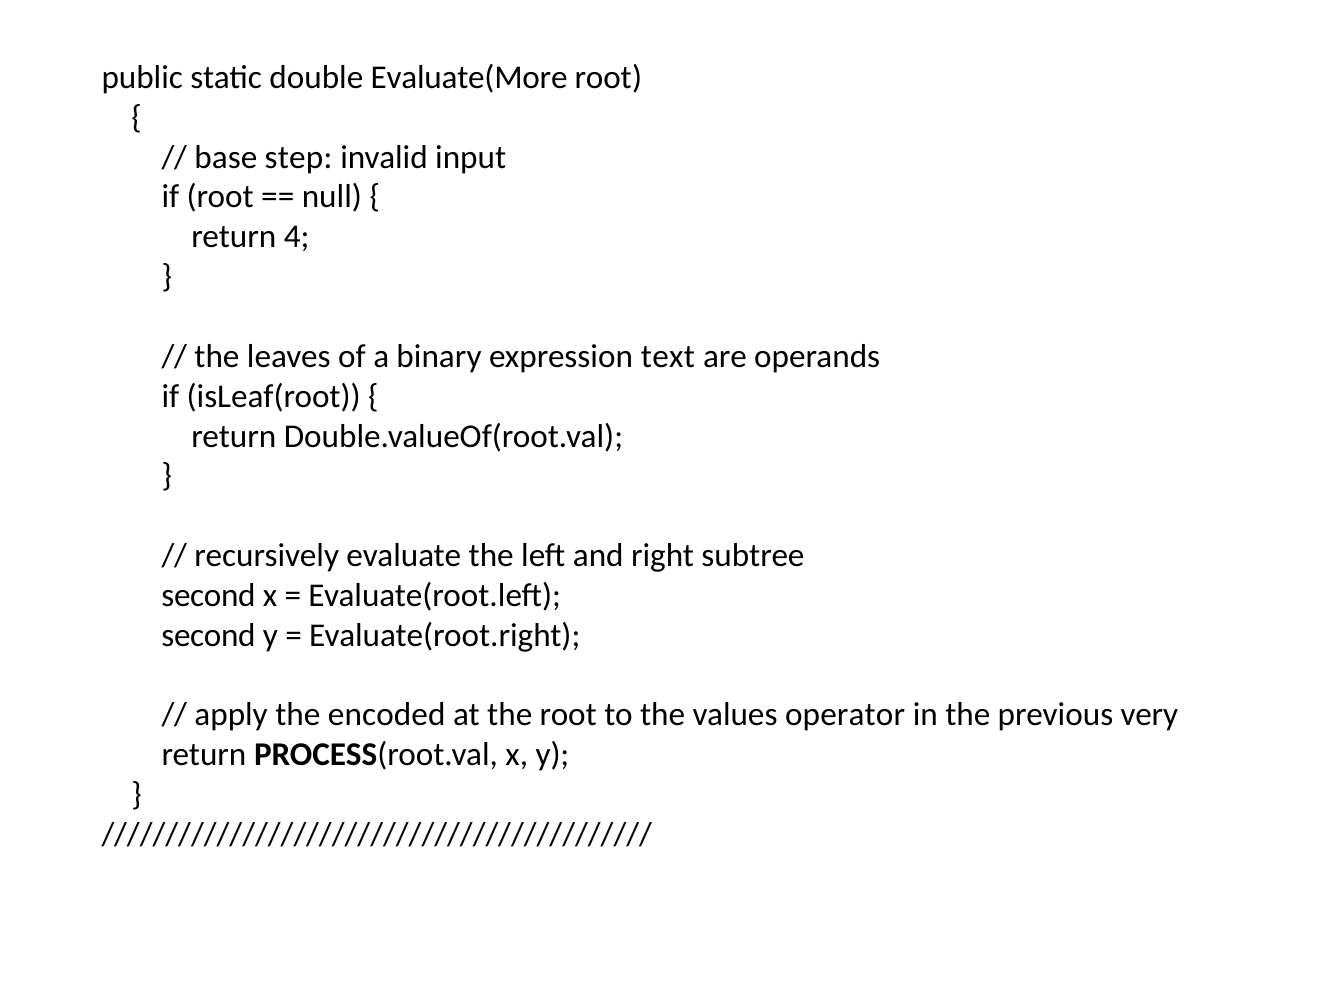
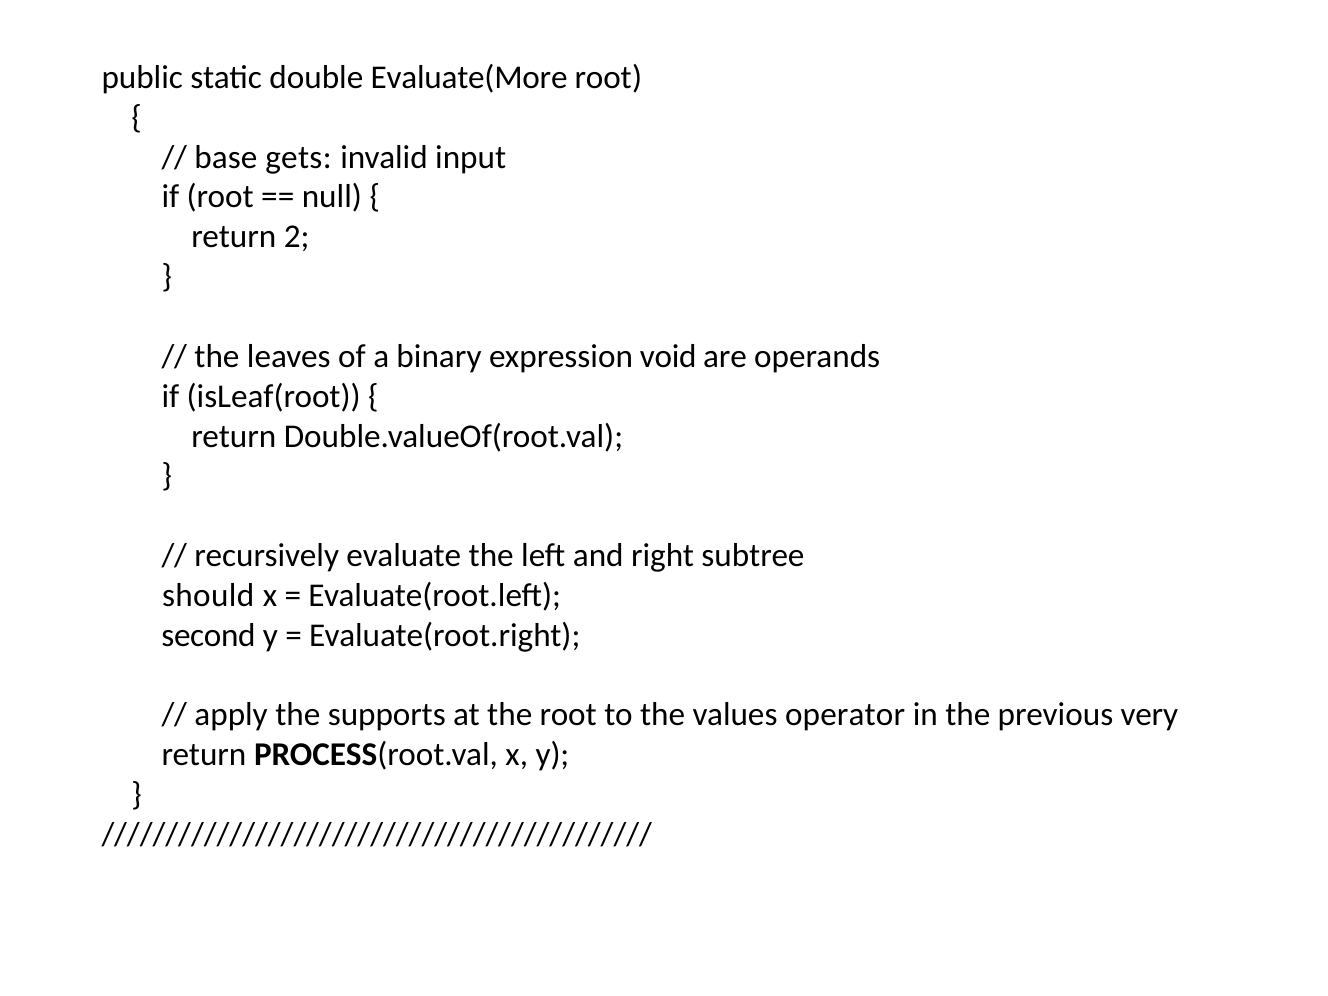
step: step -> gets (298, 157)
4: 4 -> 2 (297, 237)
text: text -> void (668, 356)
second: second -> should (208, 595)
encoded: encoded -> supports (387, 715)
